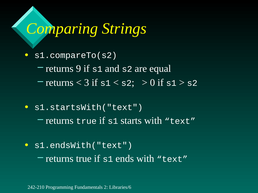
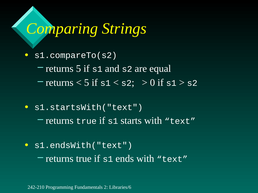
returns 9: 9 -> 5 (78, 69)
3: 3 -> 5 (87, 83)
